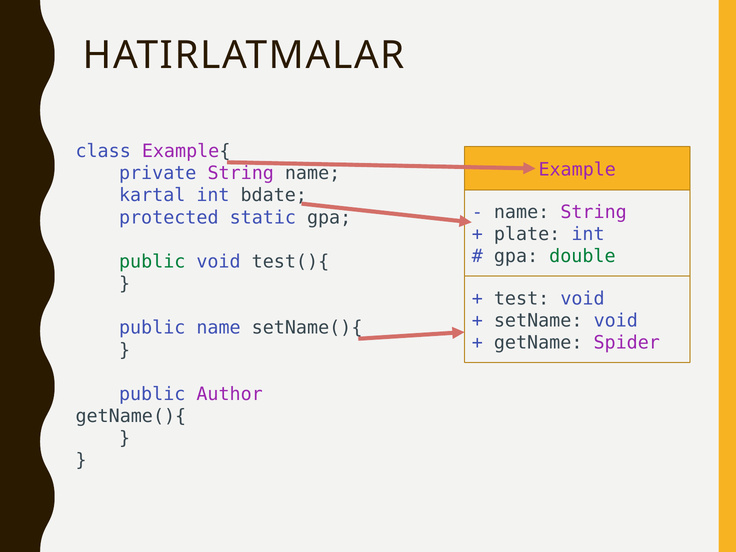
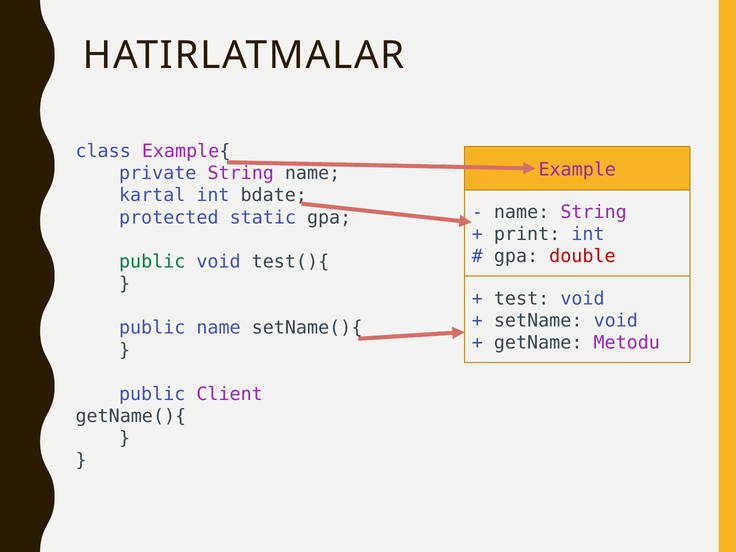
plate: plate -> print (527, 234)
double colour: green -> red (582, 256)
Spider: Spider -> Metodu (627, 343)
Author: Author -> Client (230, 394)
